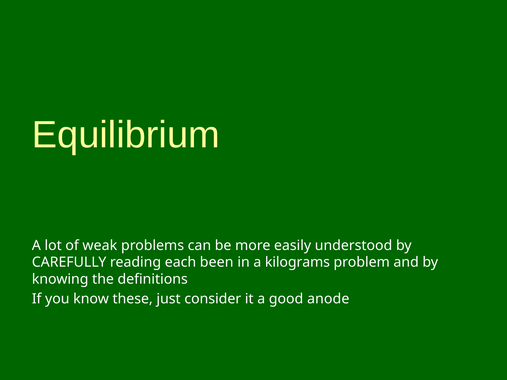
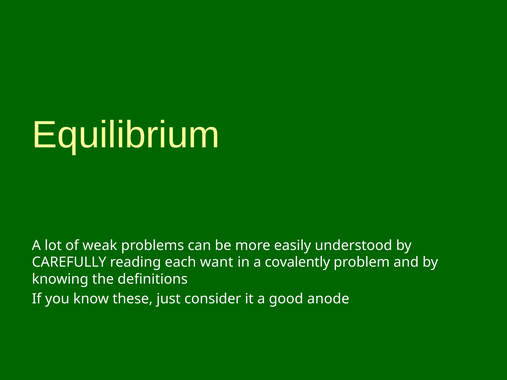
been: been -> want (217, 262)
kilograms: kilograms -> covalently (297, 262)
